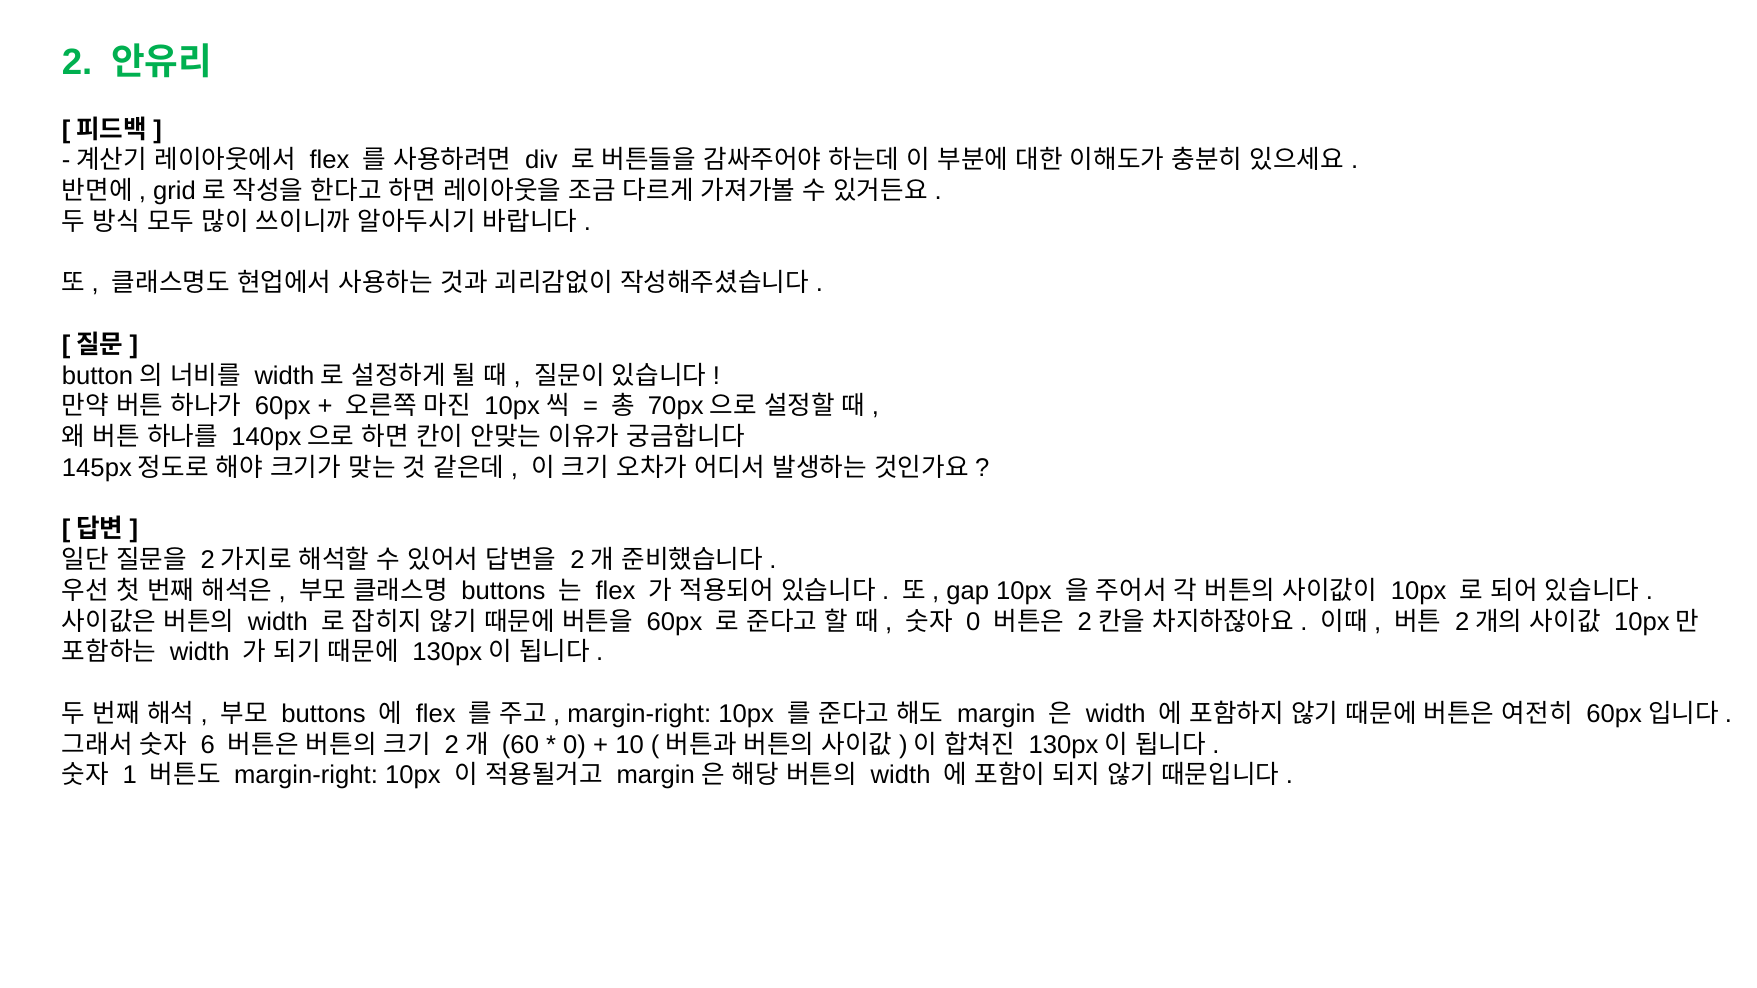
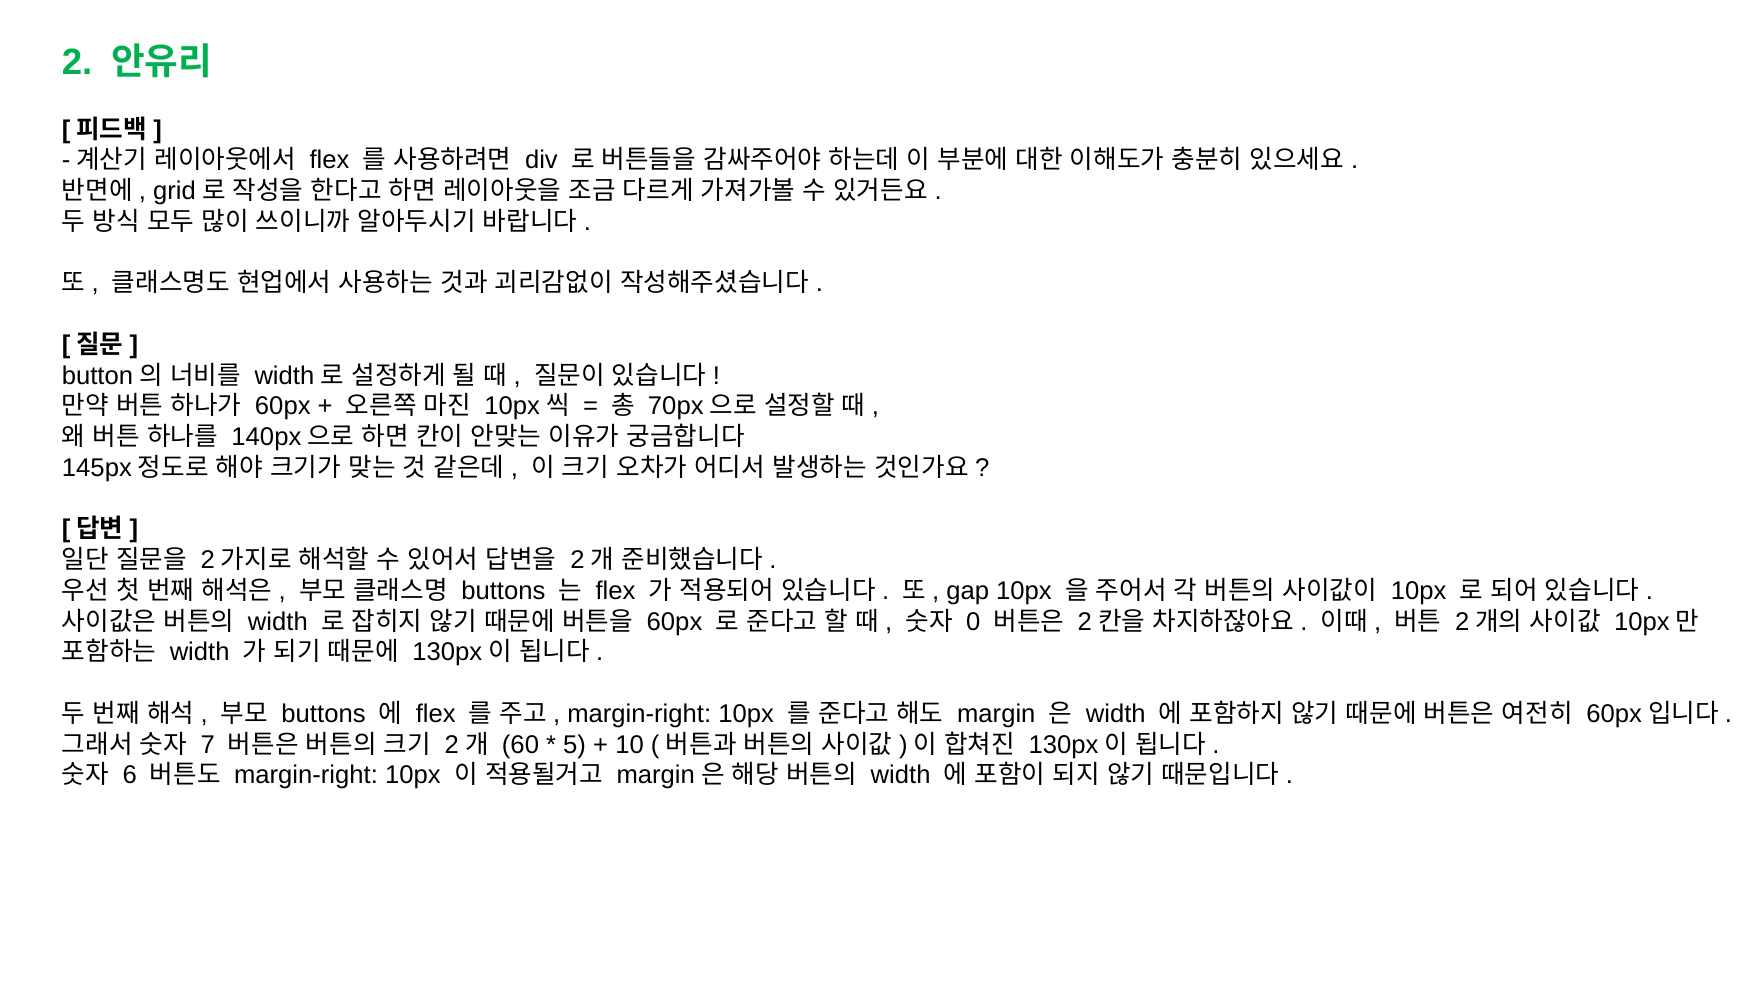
6: 6 -> 7 (208, 745)
0: 0 -> 5 (575, 745)
1: 1 -> 6 (130, 776)
